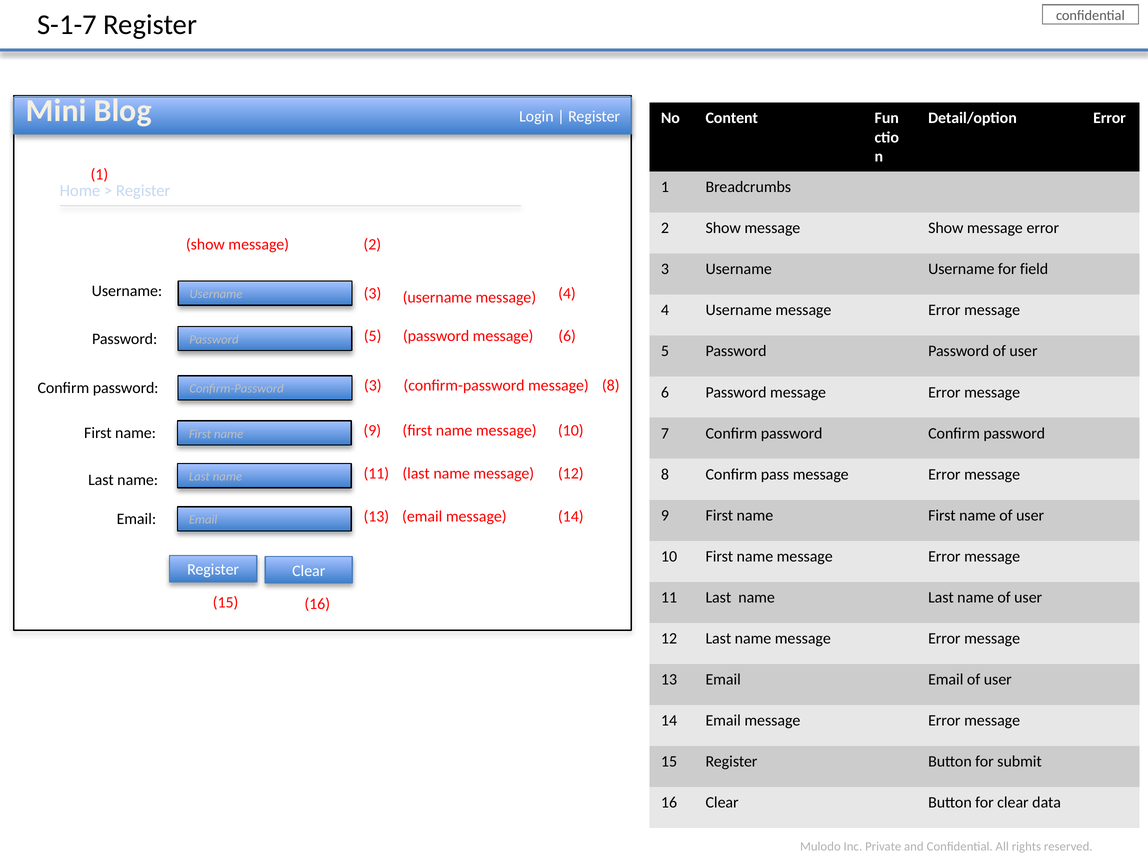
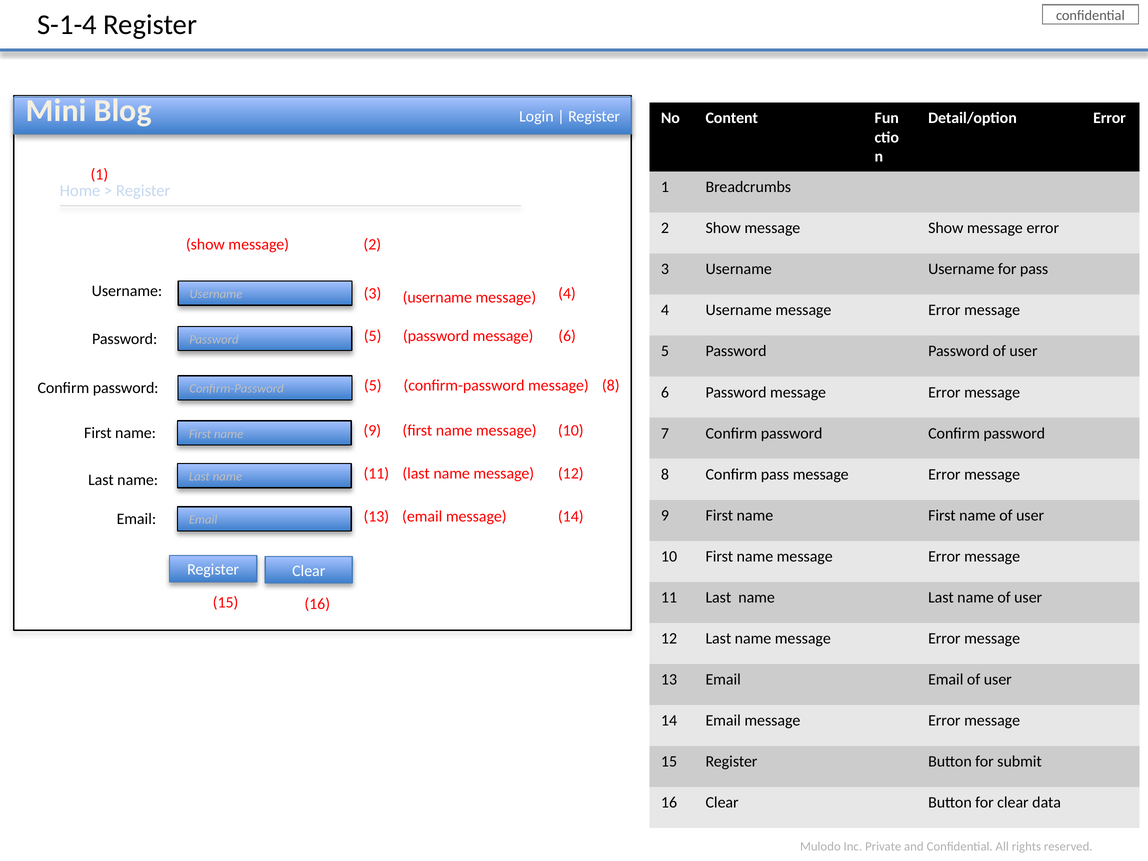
S-1-7: S-1-7 -> S-1-4 (67, 25)
for field: field -> pass (1034, 269)
password 3: 3 -> 5 (373, 385)
